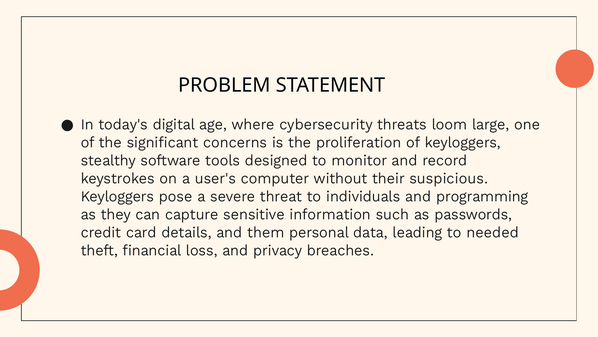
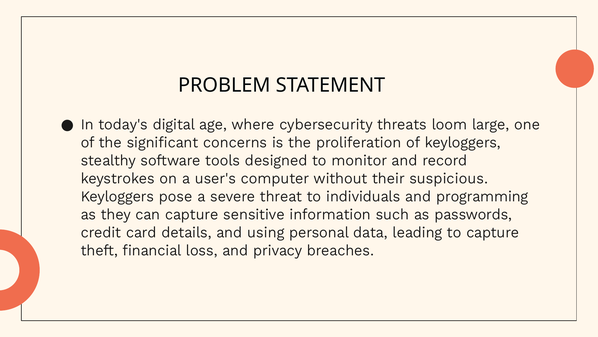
them: them -> using (266, 232)
to needed: needed -> capture (493, 232)
